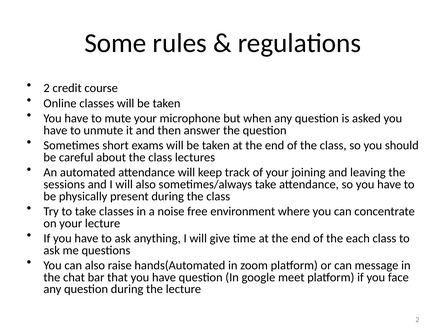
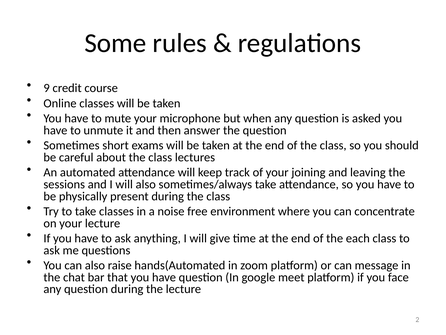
2: 2 -> 9 (47, 88)
